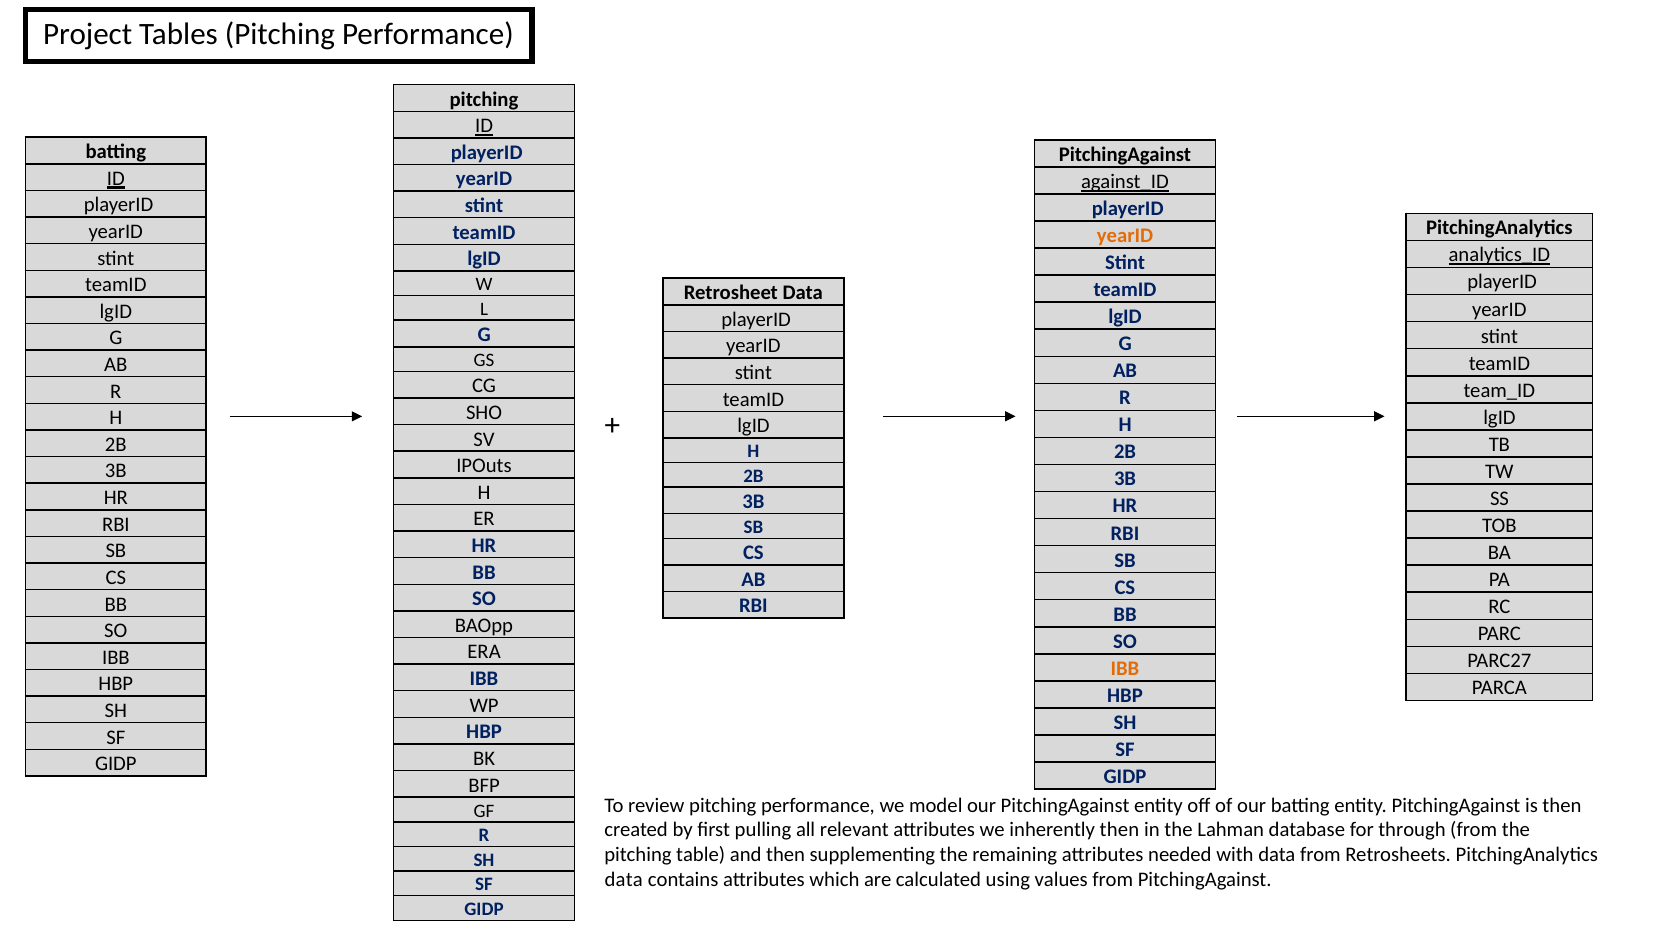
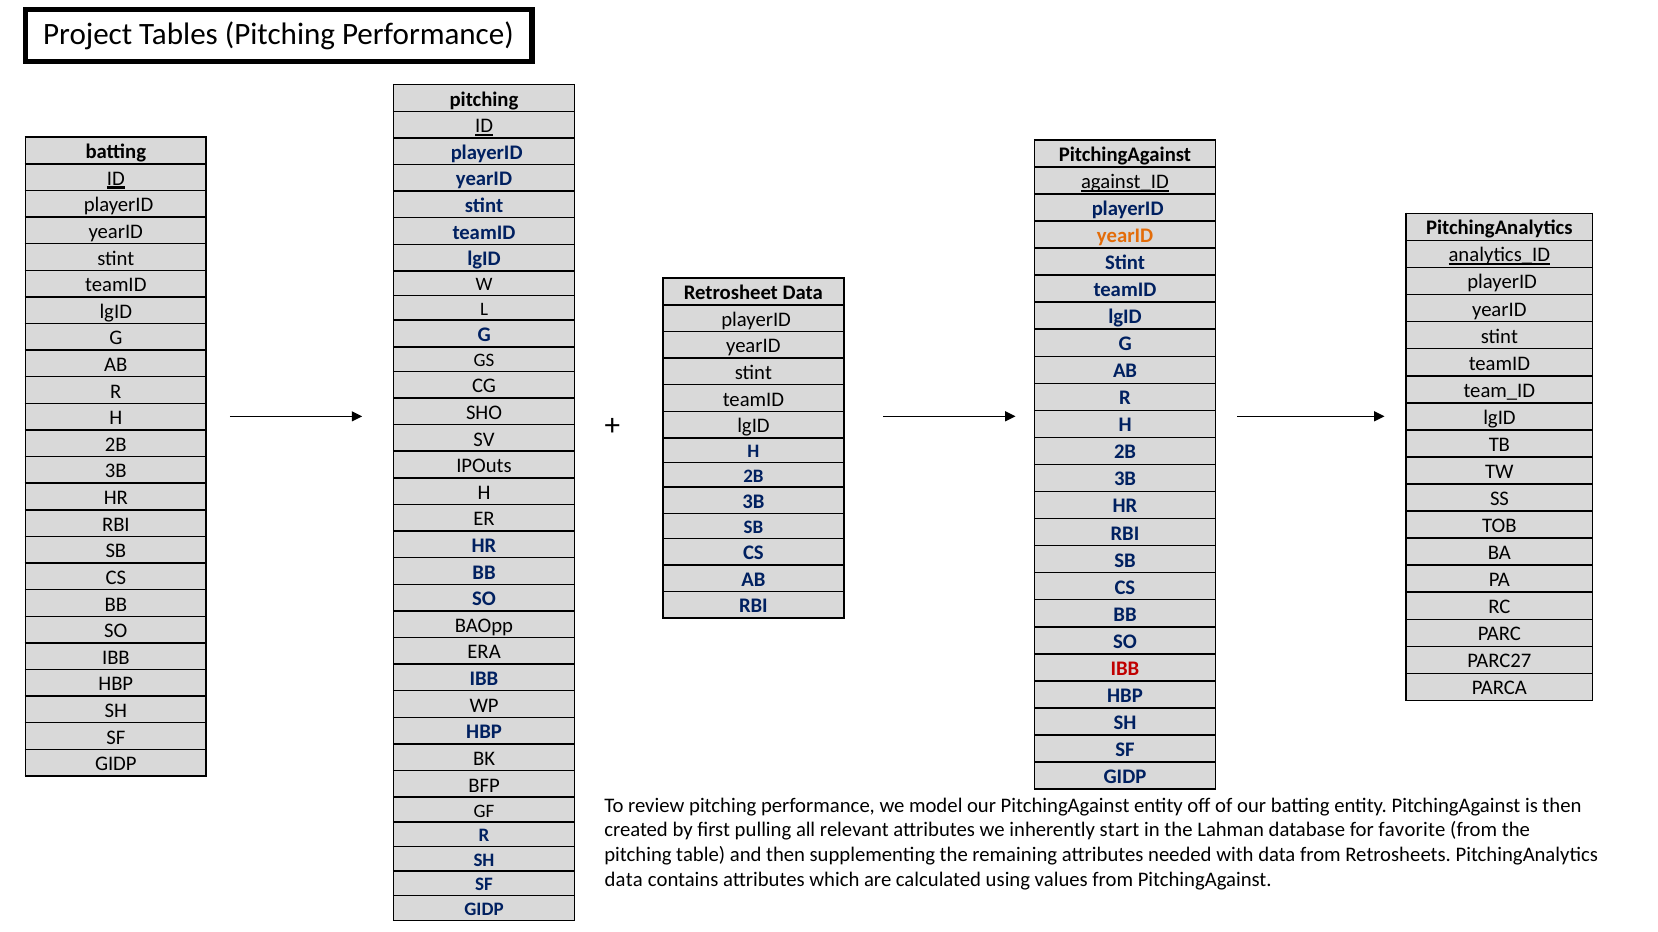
IBB colour: orange -> red (1125, 669)
inherently then: then -> start (1120, 831)
through: through -> favorite (1412, 831)
